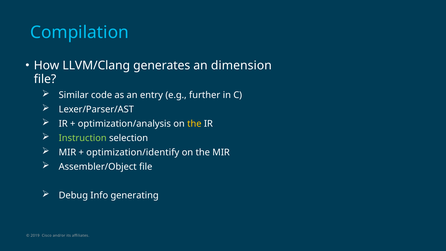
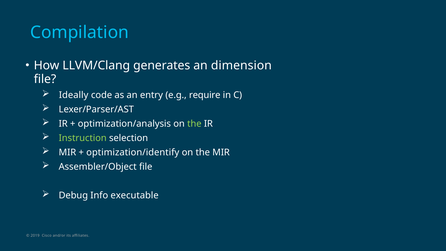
Similar: Similar -> Ideally (74, 95)
further: further -> require (205, 95)
the colour: yellow -> light green (194, 124)
generating: generating -> executable (135, 195)
